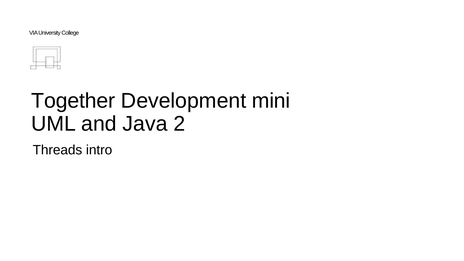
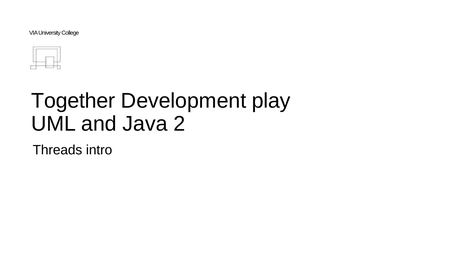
mini: mini -> play (271, 101)
